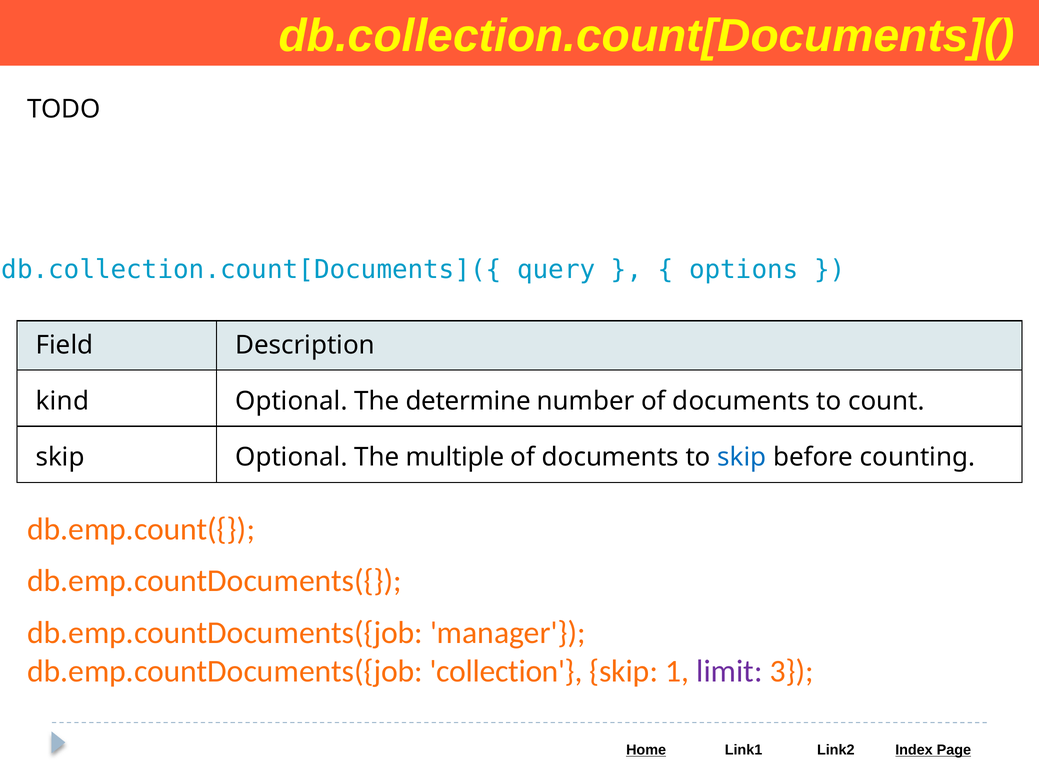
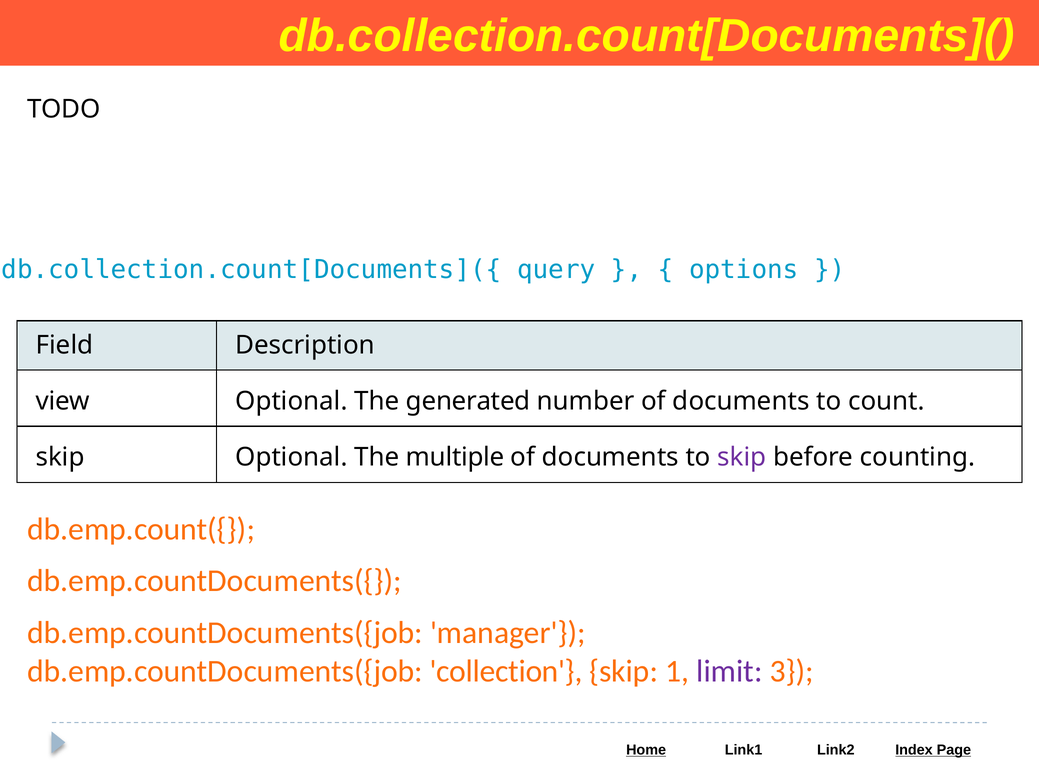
kind: kind -> view (63, 401)
determine: determine -> generated (468, 401)
skip colour: blue -> purple (742, 457)
